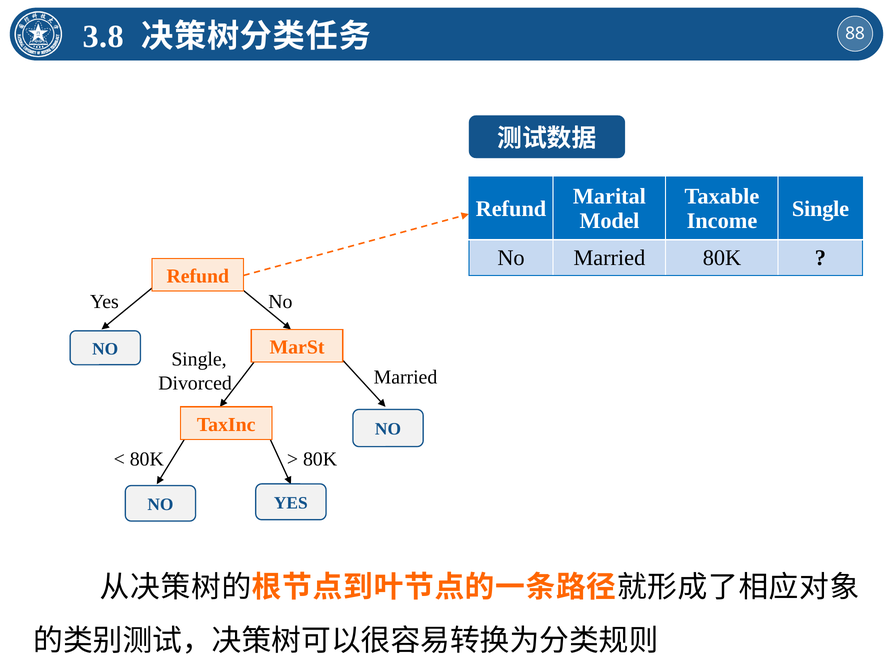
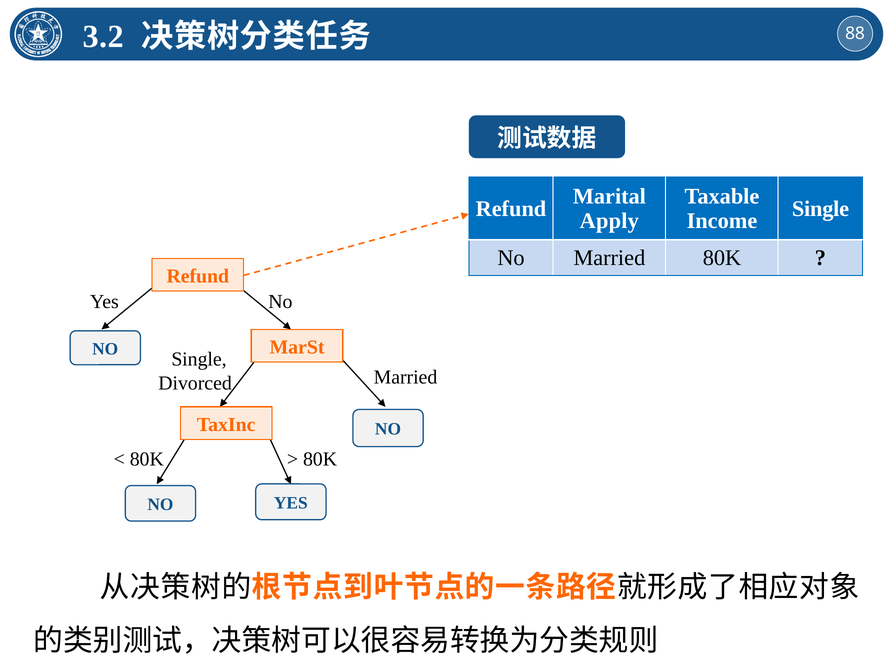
3.8: 3.8 -> 3.2 (103, 37)
Model: Model -> Apply (609, 221)
